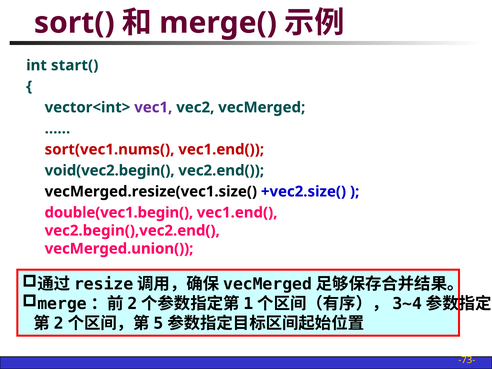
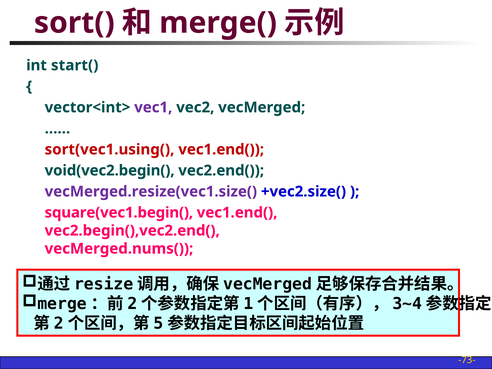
sort(vec1.nums(: sort(vec1.nums( -> sort(vec1.using( (110, 149)
vecMerged.resize(vec1.size( colour: black -> purple (151, 192)
double(vec1.begin(: double(vec1.begin( -> square(vec1.begin( (119, 213)
vecMerged.union(: vecMerged.union( -> vecMerged.nums( (119, 249)
